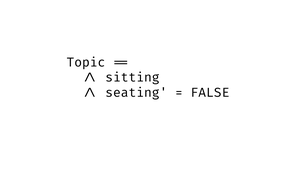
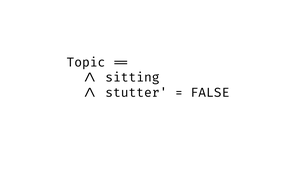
seating: seating -> stutter (136, 93)
